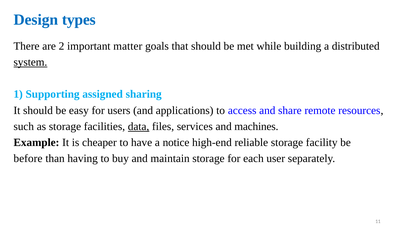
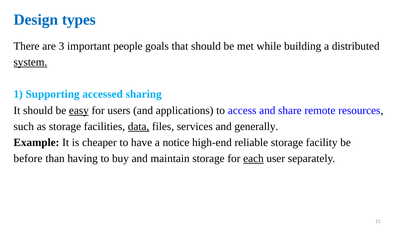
2: 2 -> 3 (62, 46)
matter: matter -> people (128, 46)
assigned: assigned -> accessed (103, 94)
easy underline: none -> present (79, 110)
machines: machines -> generally (256, 126)
each underline: none -> present (253, 158)
